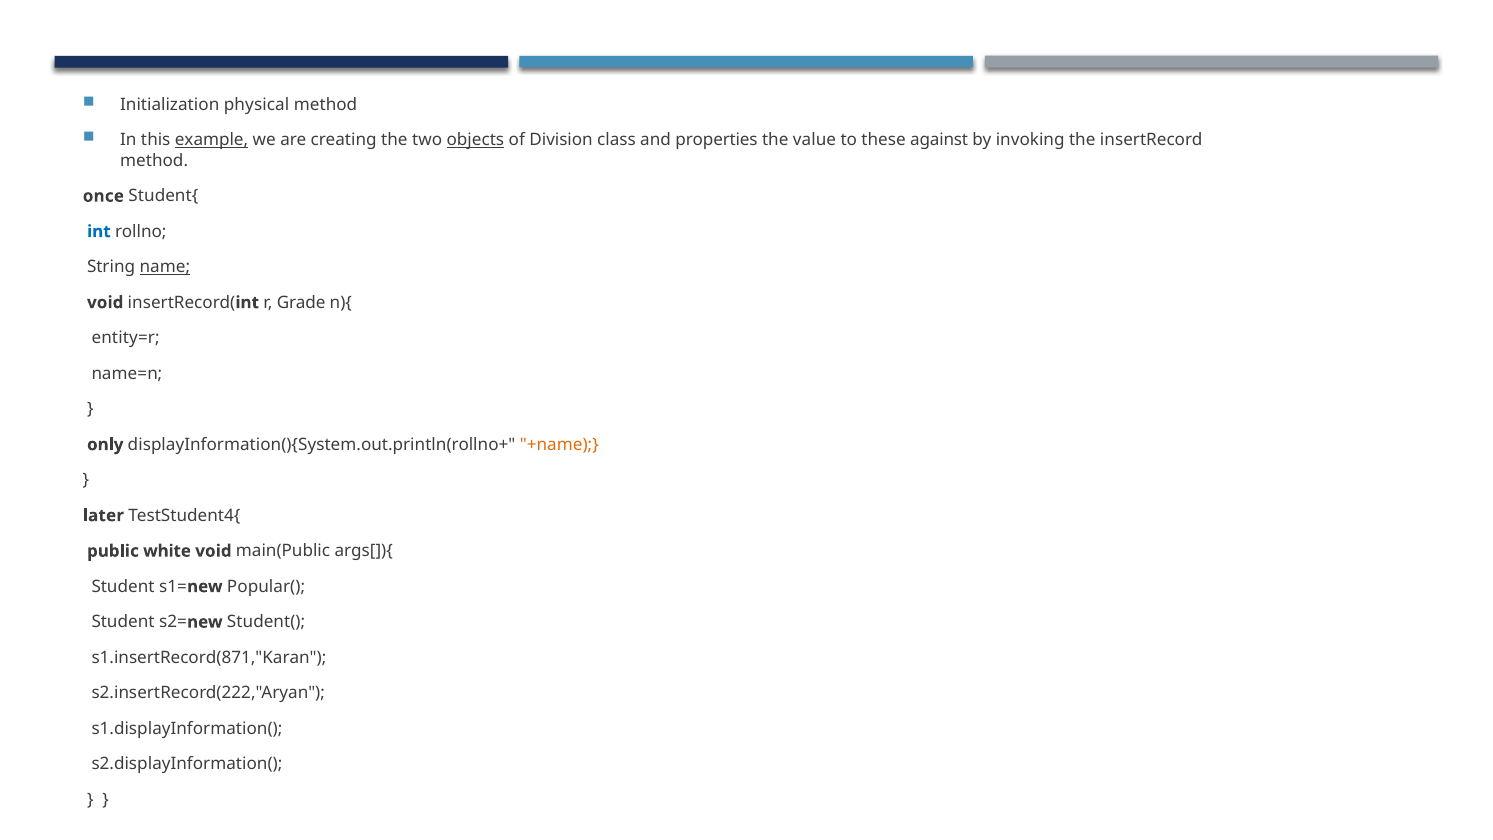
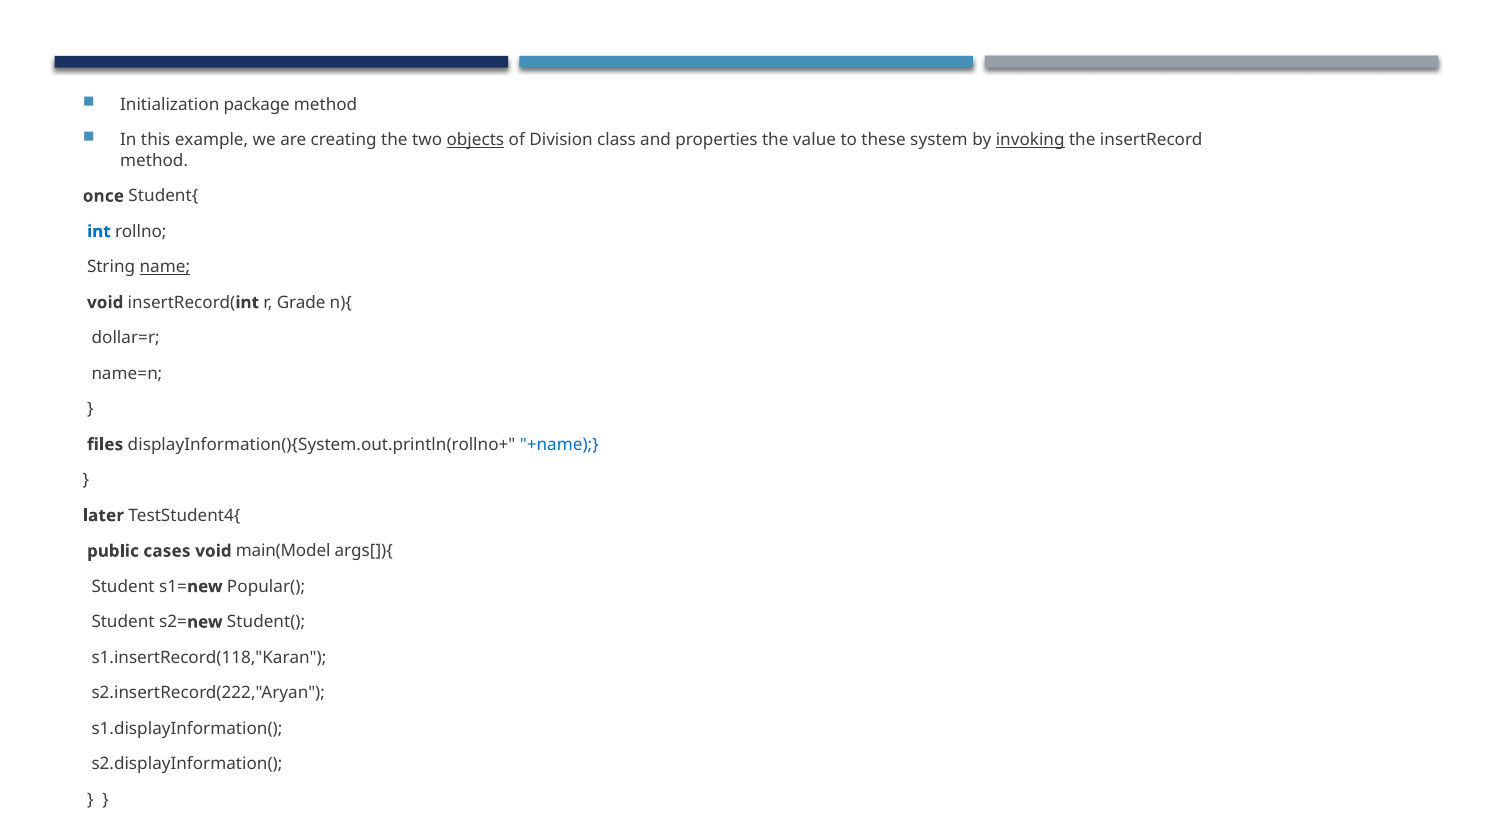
physical: physical -> package (257, 105)
example underline: present -> none (212, 140)
against: against -> system (939, 140)
invoking underline: none -> present (1030, 140)
entity=r: entity=r -> dollar=r (126, 338)
only: only -> files (105, 444)
+name colour: orange -> blue (559, 444)
white: white -> cases (167, 551)
main(Public: main(Public -> main(Model (283, 551)
s1.insertRecord(871,"Karan: s1.insertRecord(871,"Karan -> s1.insertRecord(118,"Karan (209, 657)
